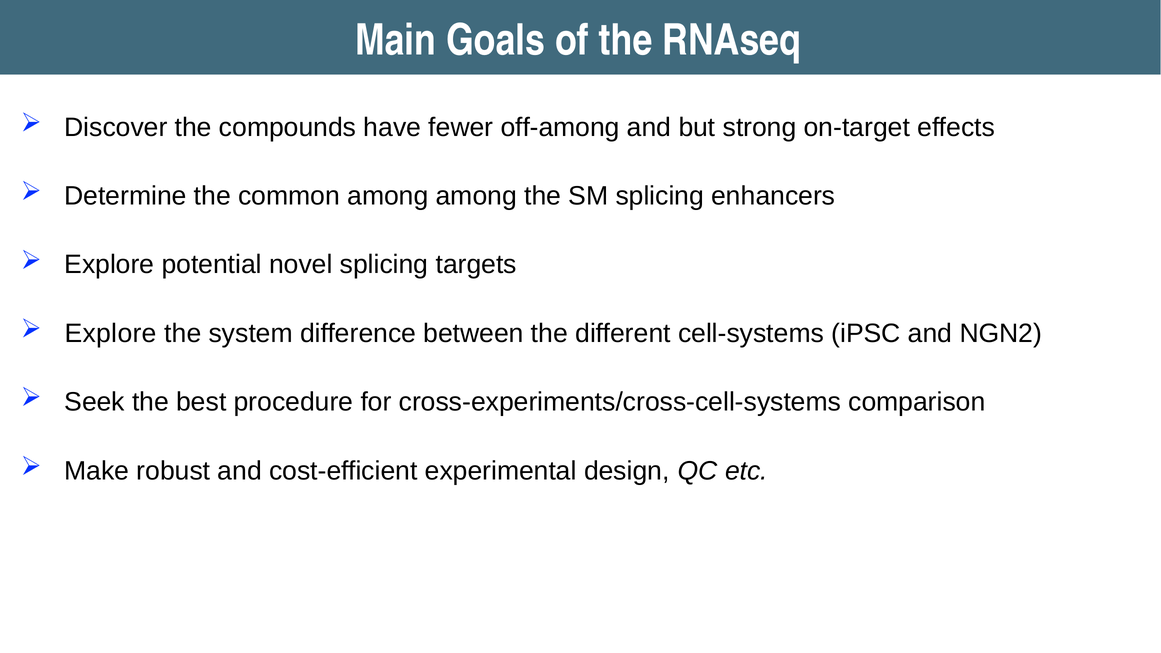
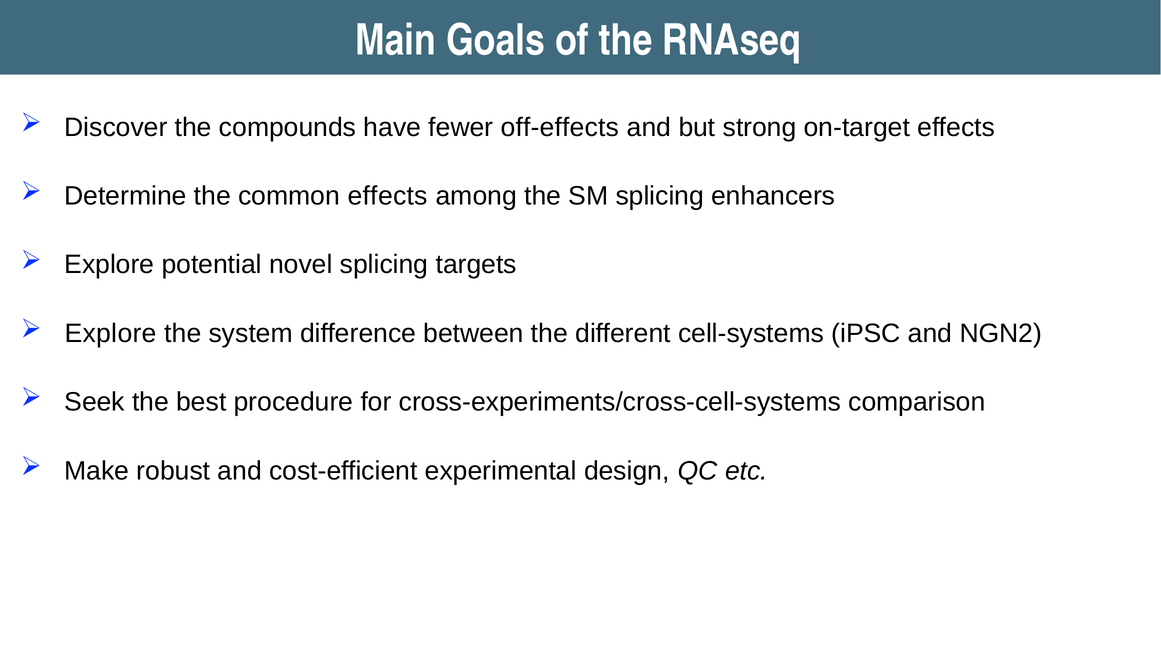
off-among: off-among -> off-effects (560, 127)
common among: among -> effects (388, 196)
